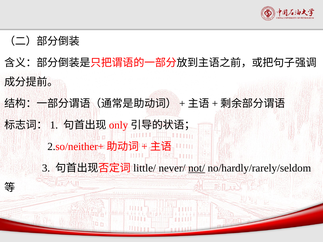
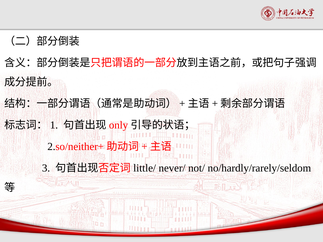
not/ underline: present -> none (197, 168)
